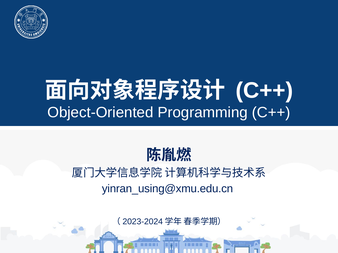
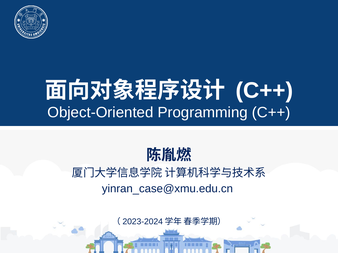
yinran_using@xmu.edu.cn: yinran_using@xmu.edu.cn -> yinran_case@xmu.edu.cn (167, 189)
